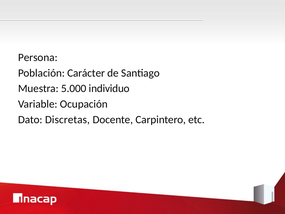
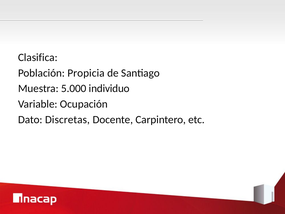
Persona: Persona -> Clasifica (38, 57)
Carácter: Carácter -> Propicia (86, 73)
